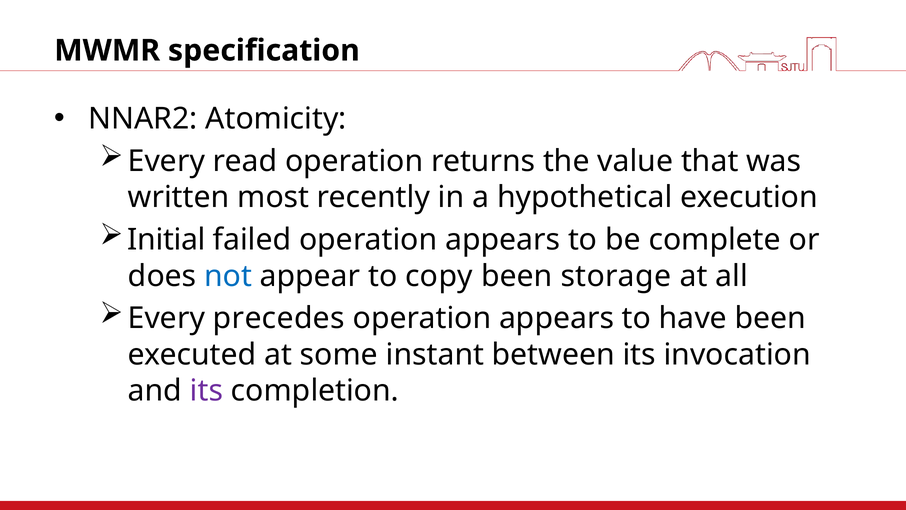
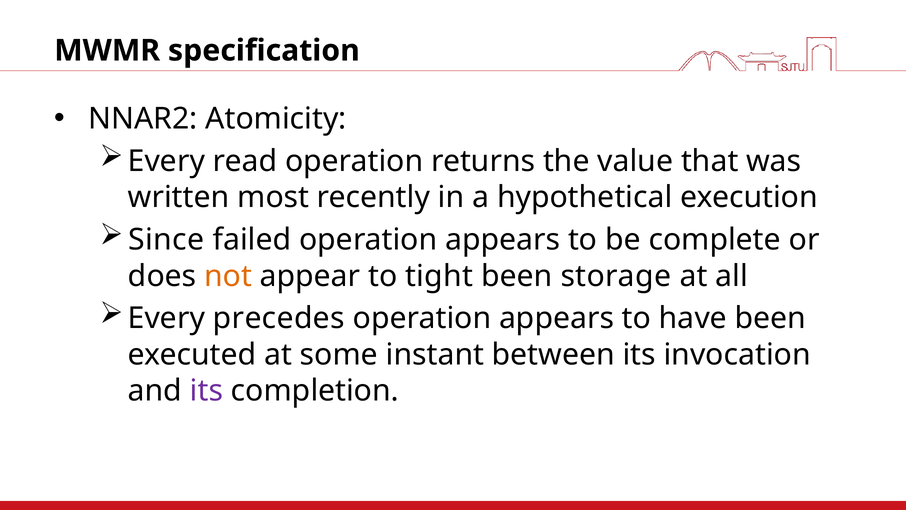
Initial: Initial -> Since (166, 240)
not colour: blue -> orange (228, 276)
copy: copy -> tight (439, 276)
